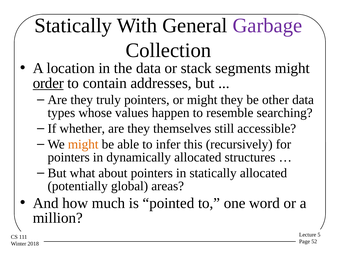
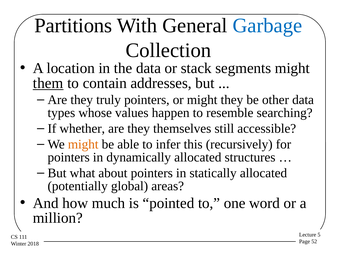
Statically: Statically -> Partitions (73, 26)
Garbage colour: purple -> blue (267, 26)
order: order -> them (48, 83)
